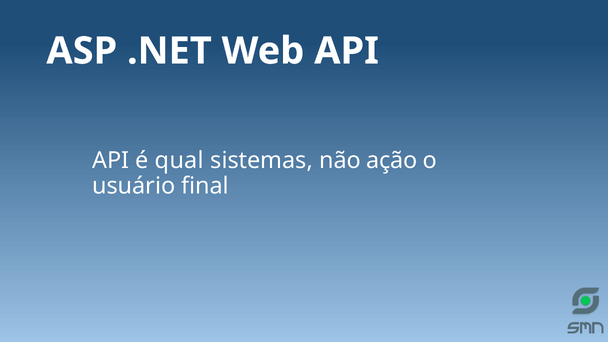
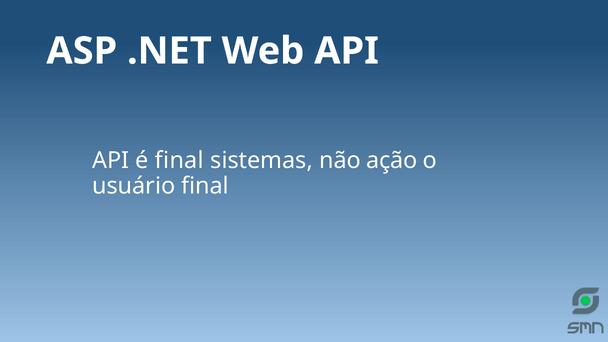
é qual: qual -> final (179, 161)
